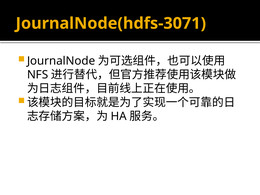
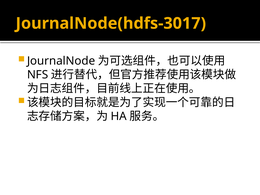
JournalNode(hdfs-3071: JournalNode(hdfs-3071 -> JournalNode(hdfs-3017 (111, 23)
